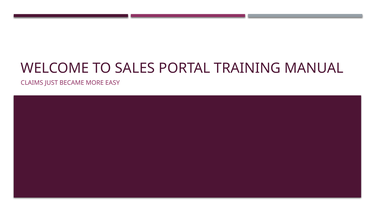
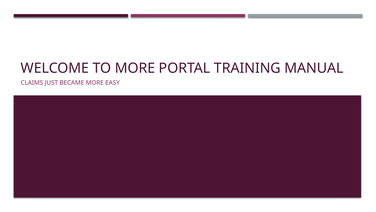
TO SALES: SALES -> MORE (135, 68)
